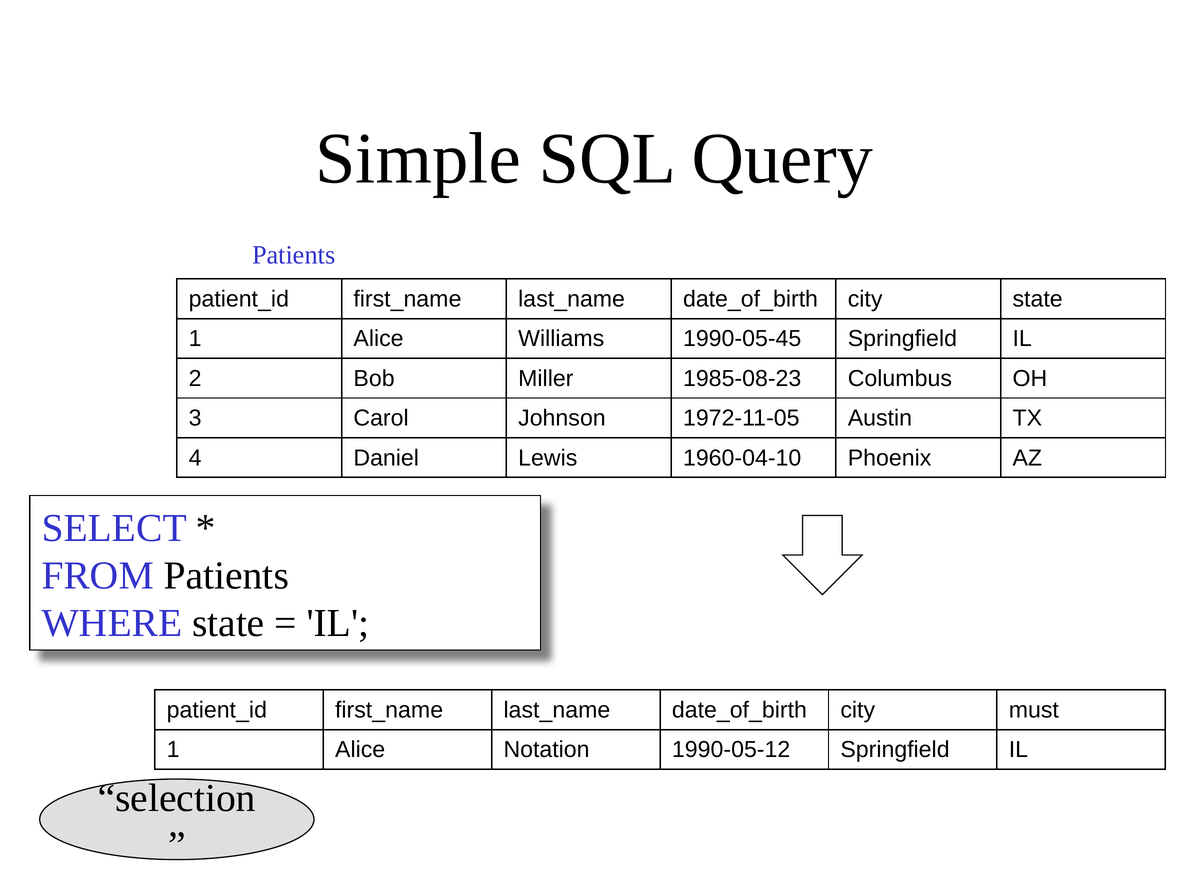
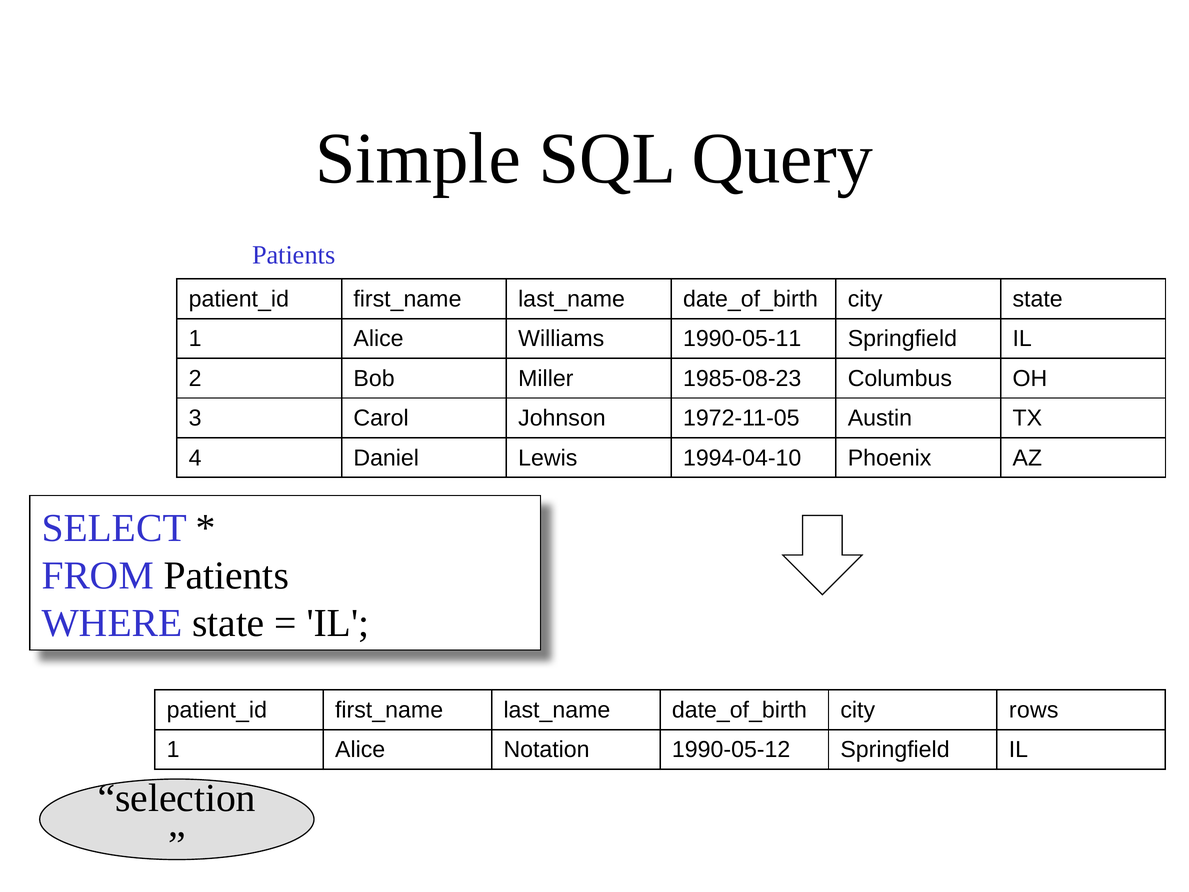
1990-05-45: 1990-05-45 -> 1990-05-11 (742, 339)
1960-04-10: 1960-04-10 -> 1994-04-10 (742, 458)
must: must -> rows (1034, 710)
